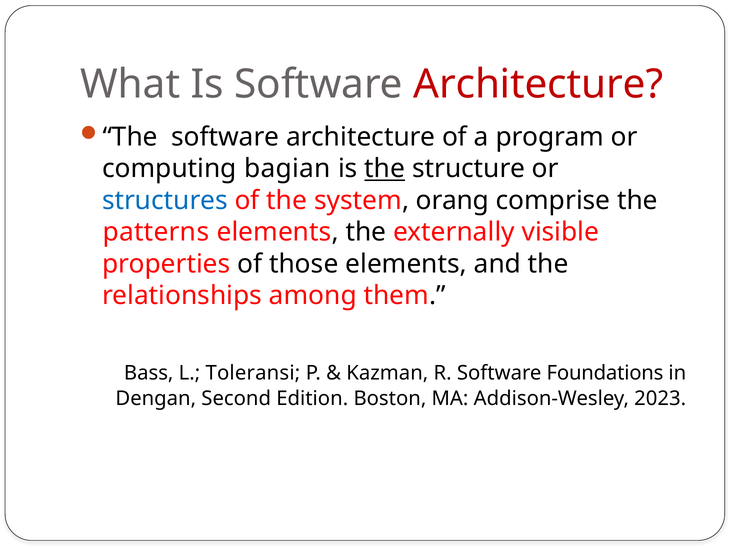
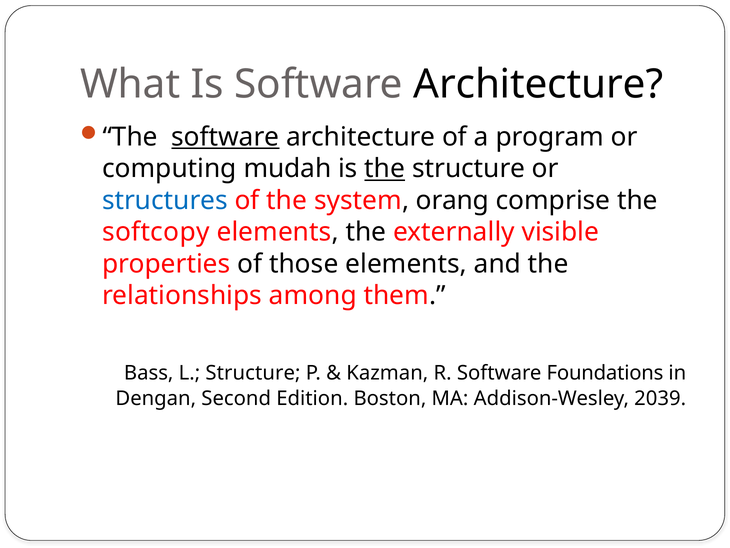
Architecture colour: red -> black (538, 84)
software underline: none -> present (225, 137)
bagian: bagian -> mudah (287, 169)
patterns: patterns -> softcopy (156, 232)
L Toleransi: Toleransi -> Structure (253, 373)
2023: 2023 -> 2039 (660, 398)
